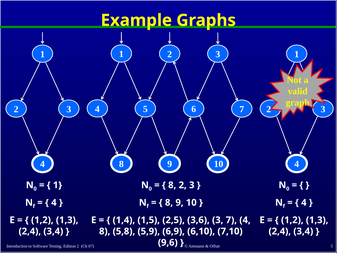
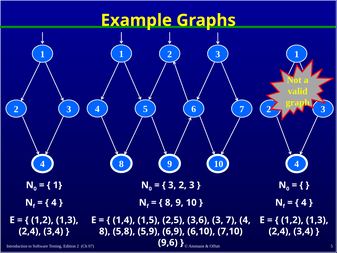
8: 8 -> 3 (172, 185)
